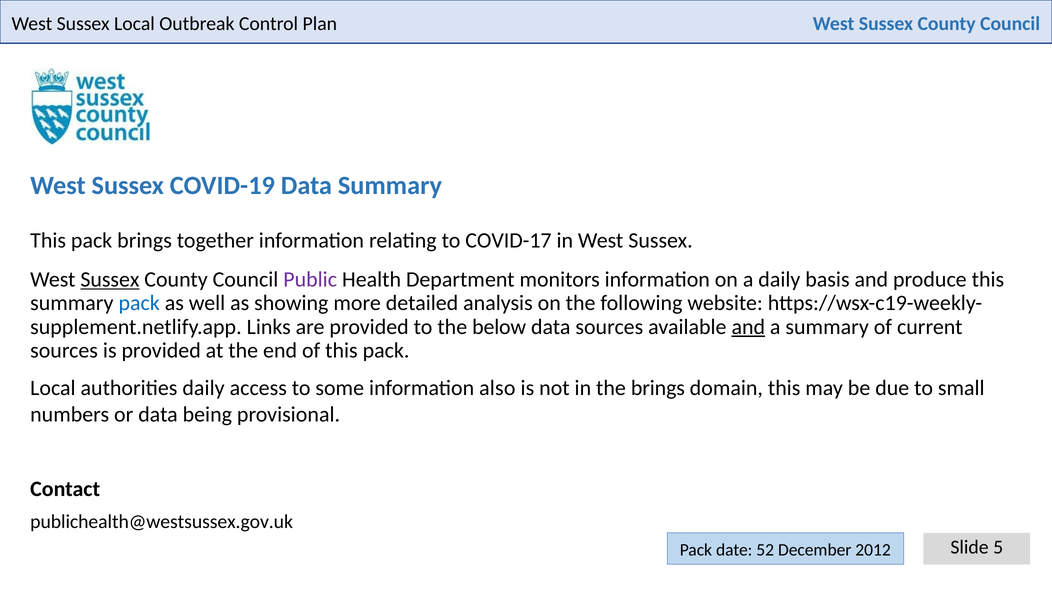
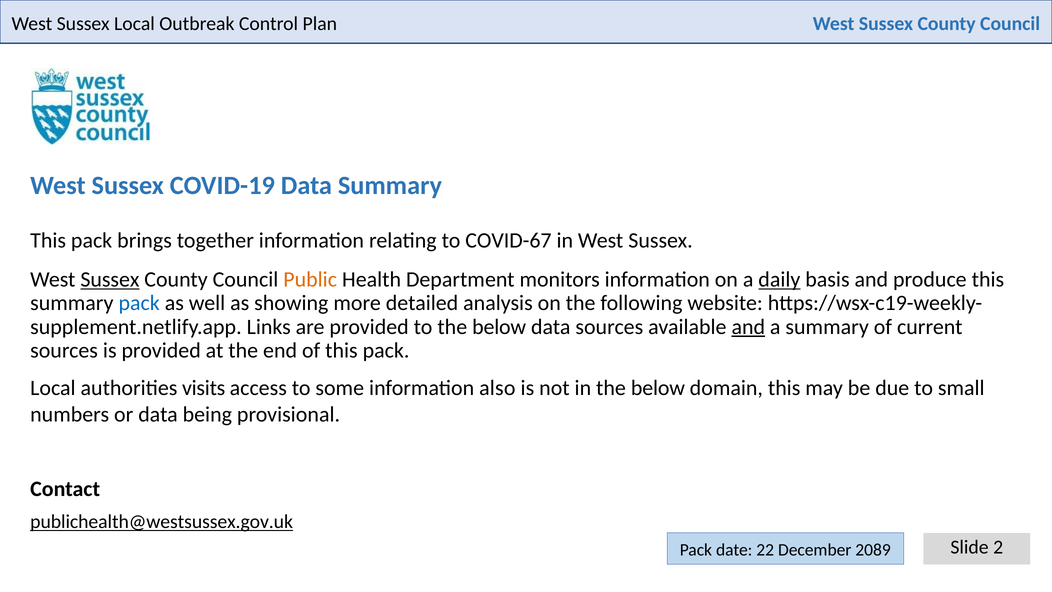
COVID-17: COVID-17 -> COVID-67 (508, 240)
Public colour: purple -> orange (310, 279)
daily underline: none -> present (779, 279)
authorities daily: daily -> visits (204, 388)
in the brings: brings -> below (658, 388)
publichealth@westsussex.gov.uk underline: none -> present (162, 522)
5: 5 -> 2 (998, 547)
52: 52 -> 22 (765, 550)
2012: 2012 -> 2089 (873, 550)
